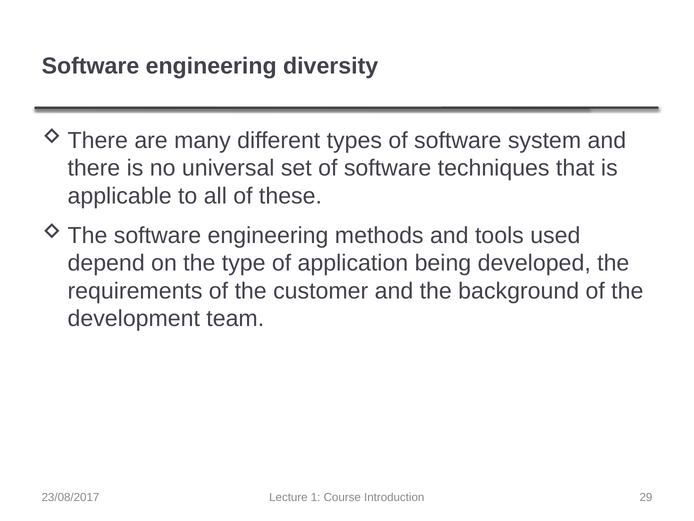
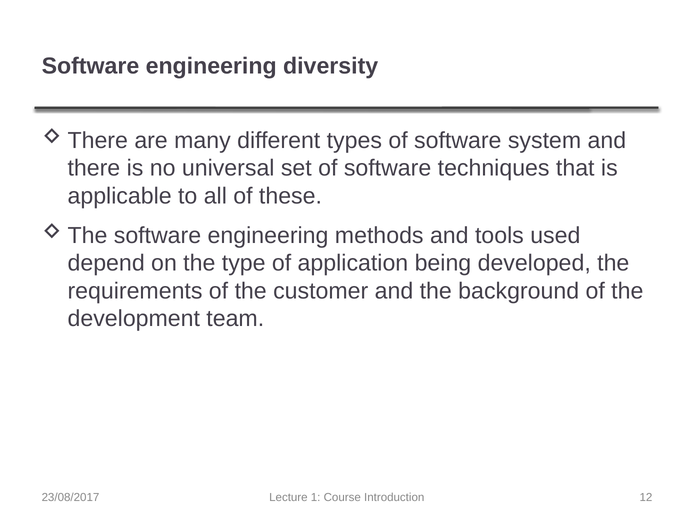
29: 29 -> 12 (646, 497)
